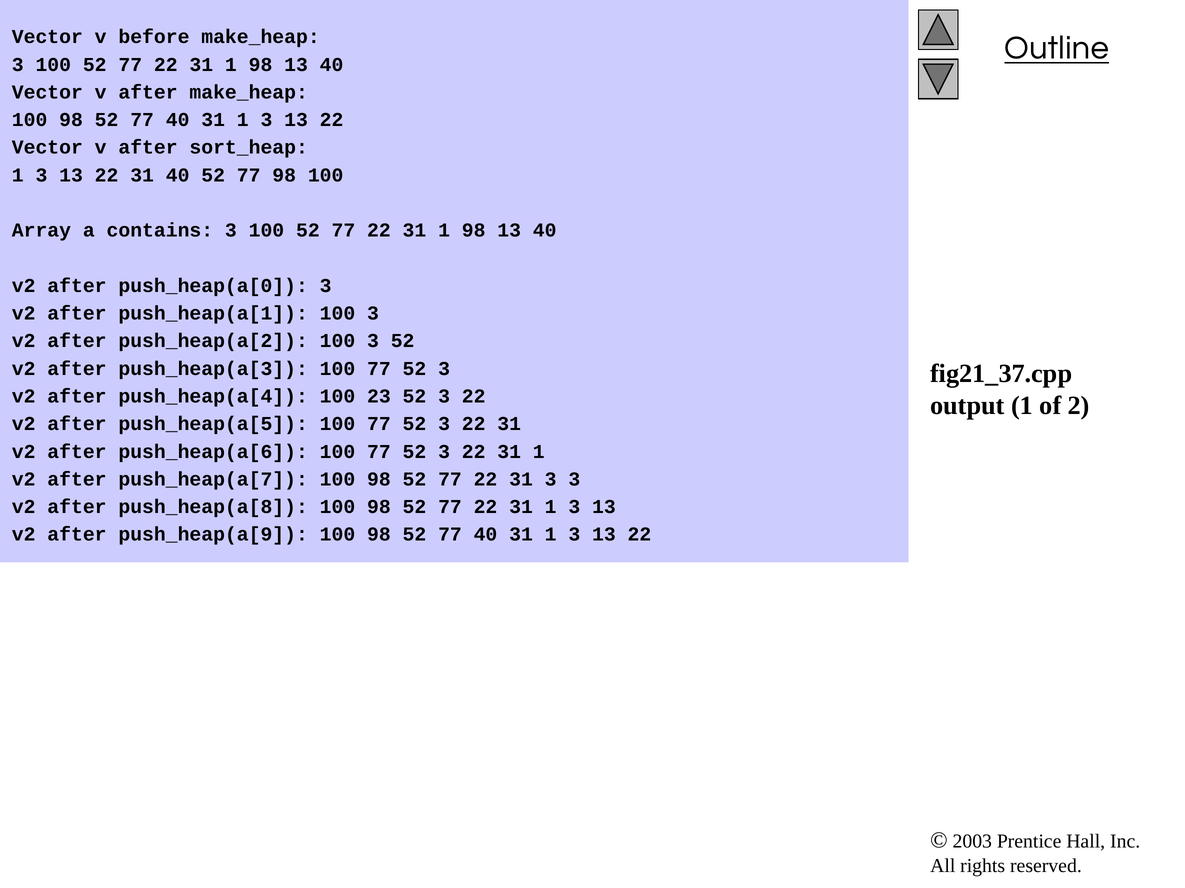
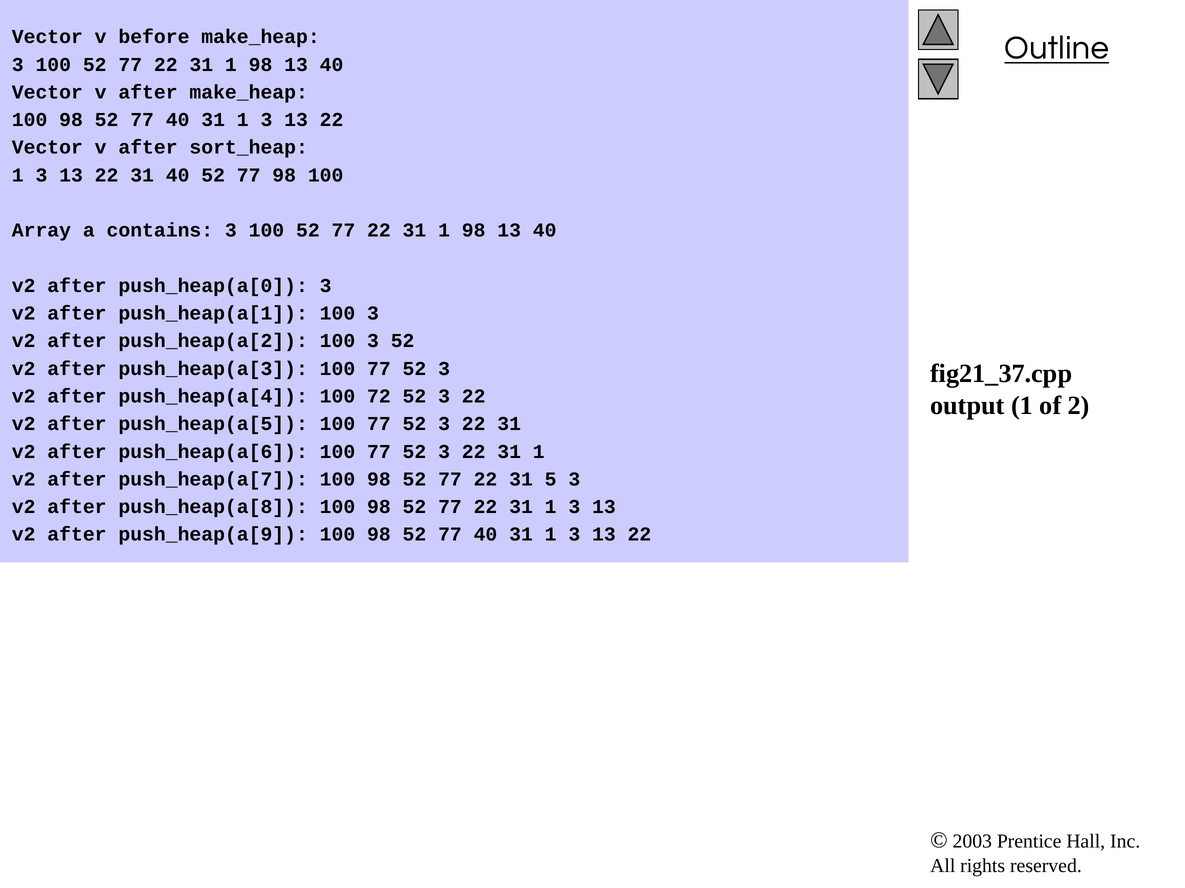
23: 23 -> 72 (379, 397)
31 3: 3 -> 5 (551, 480)
